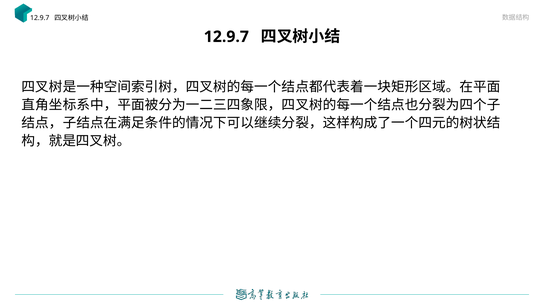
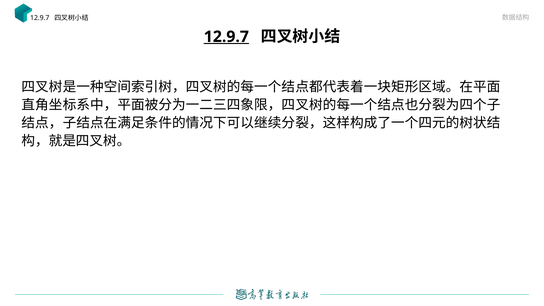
12.9.7 underline: none -> present (226, 37)
